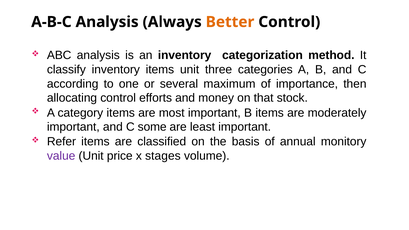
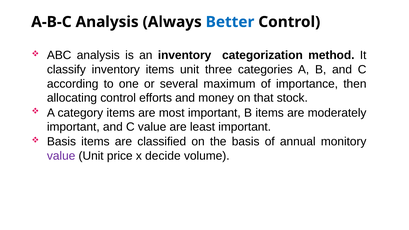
Better colour: orange -> blue (230, 22)
C some: some -> value (152, 127)
Refer: Refer -> Basis (61, 142)
stages: stages -> decide (163, 156)
